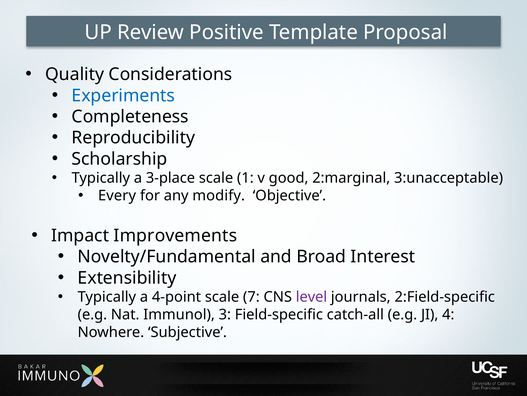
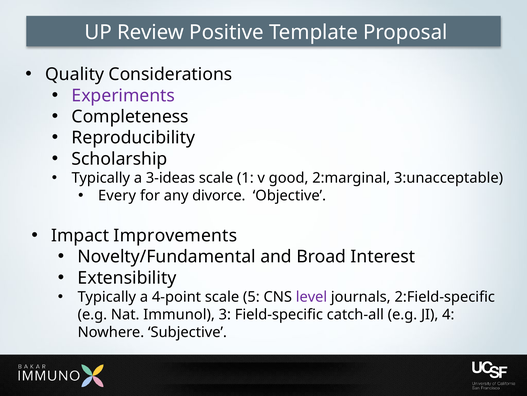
Experiments colour: blue -> purple (123, 95)
3-place: 3-place -> 3-ideas (170, 178)
modify: modify -> divorce (219, 195)
7: 7 -> 5 (251, 296)
